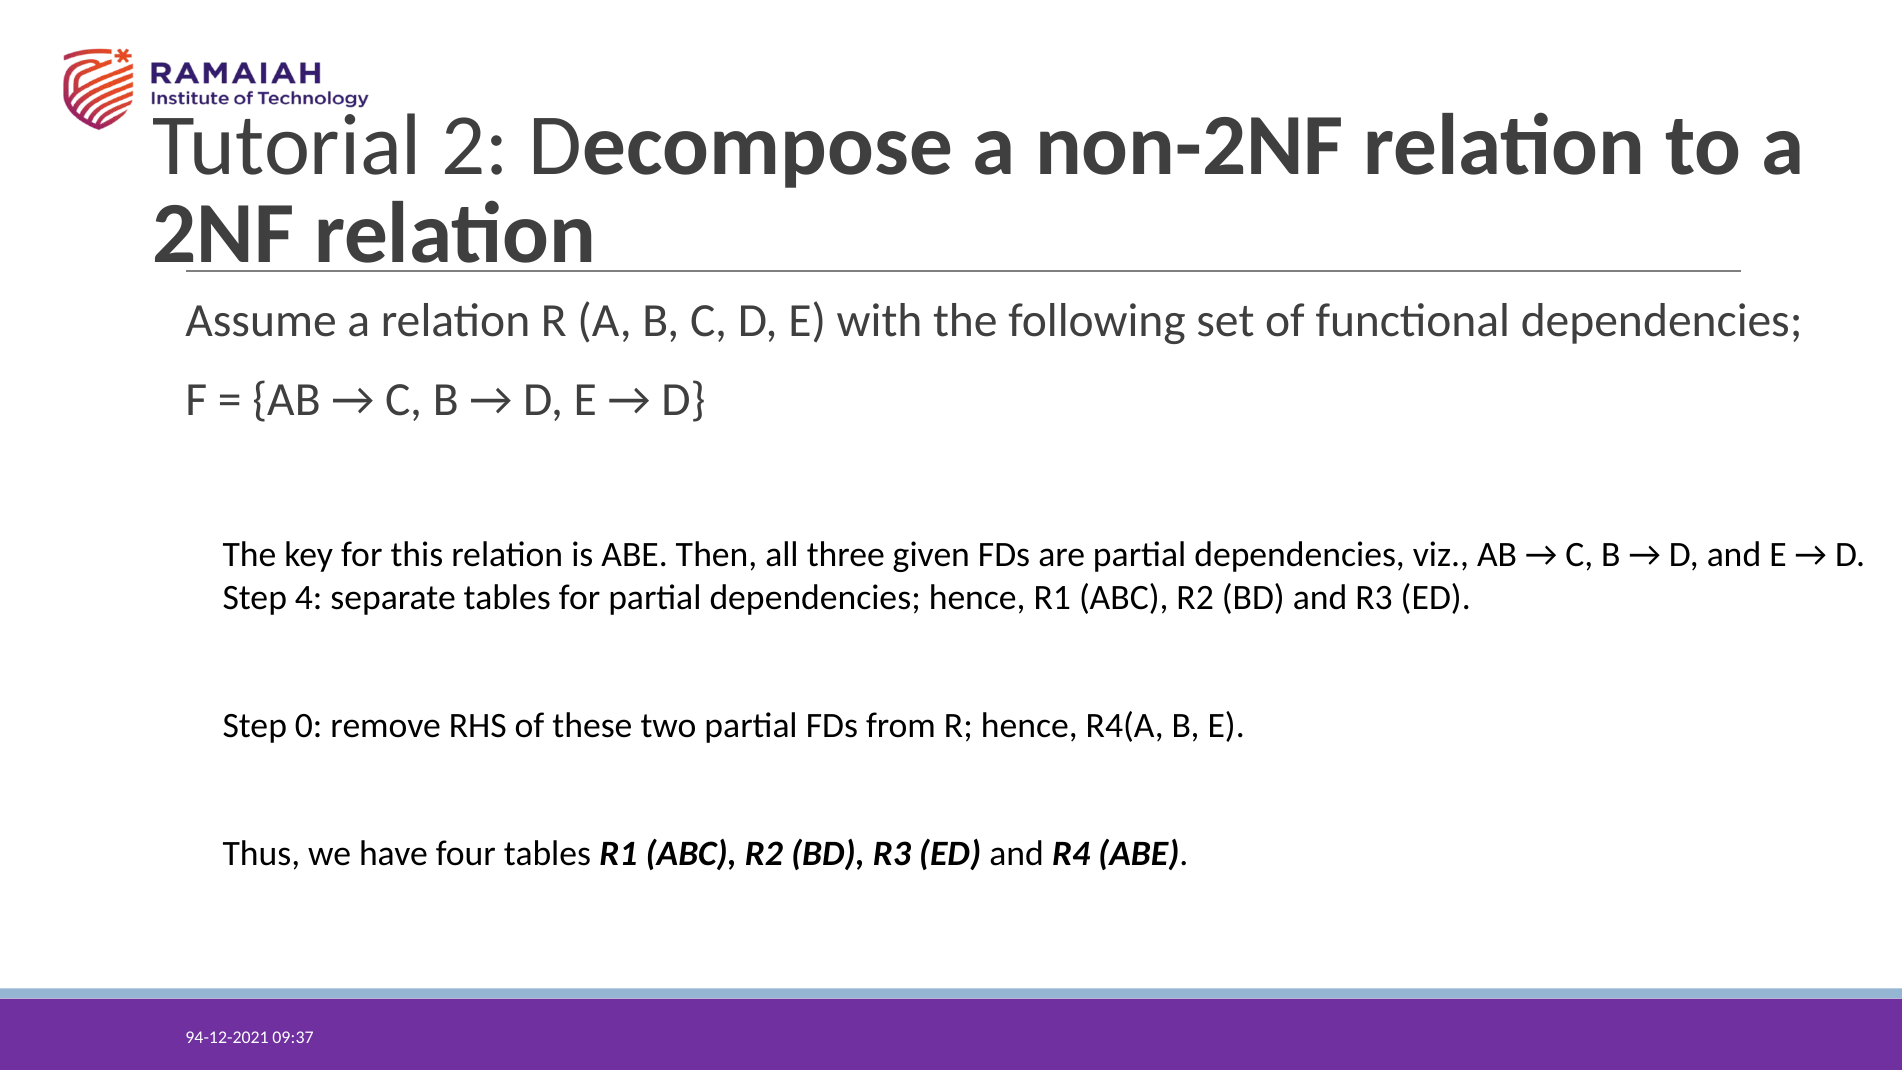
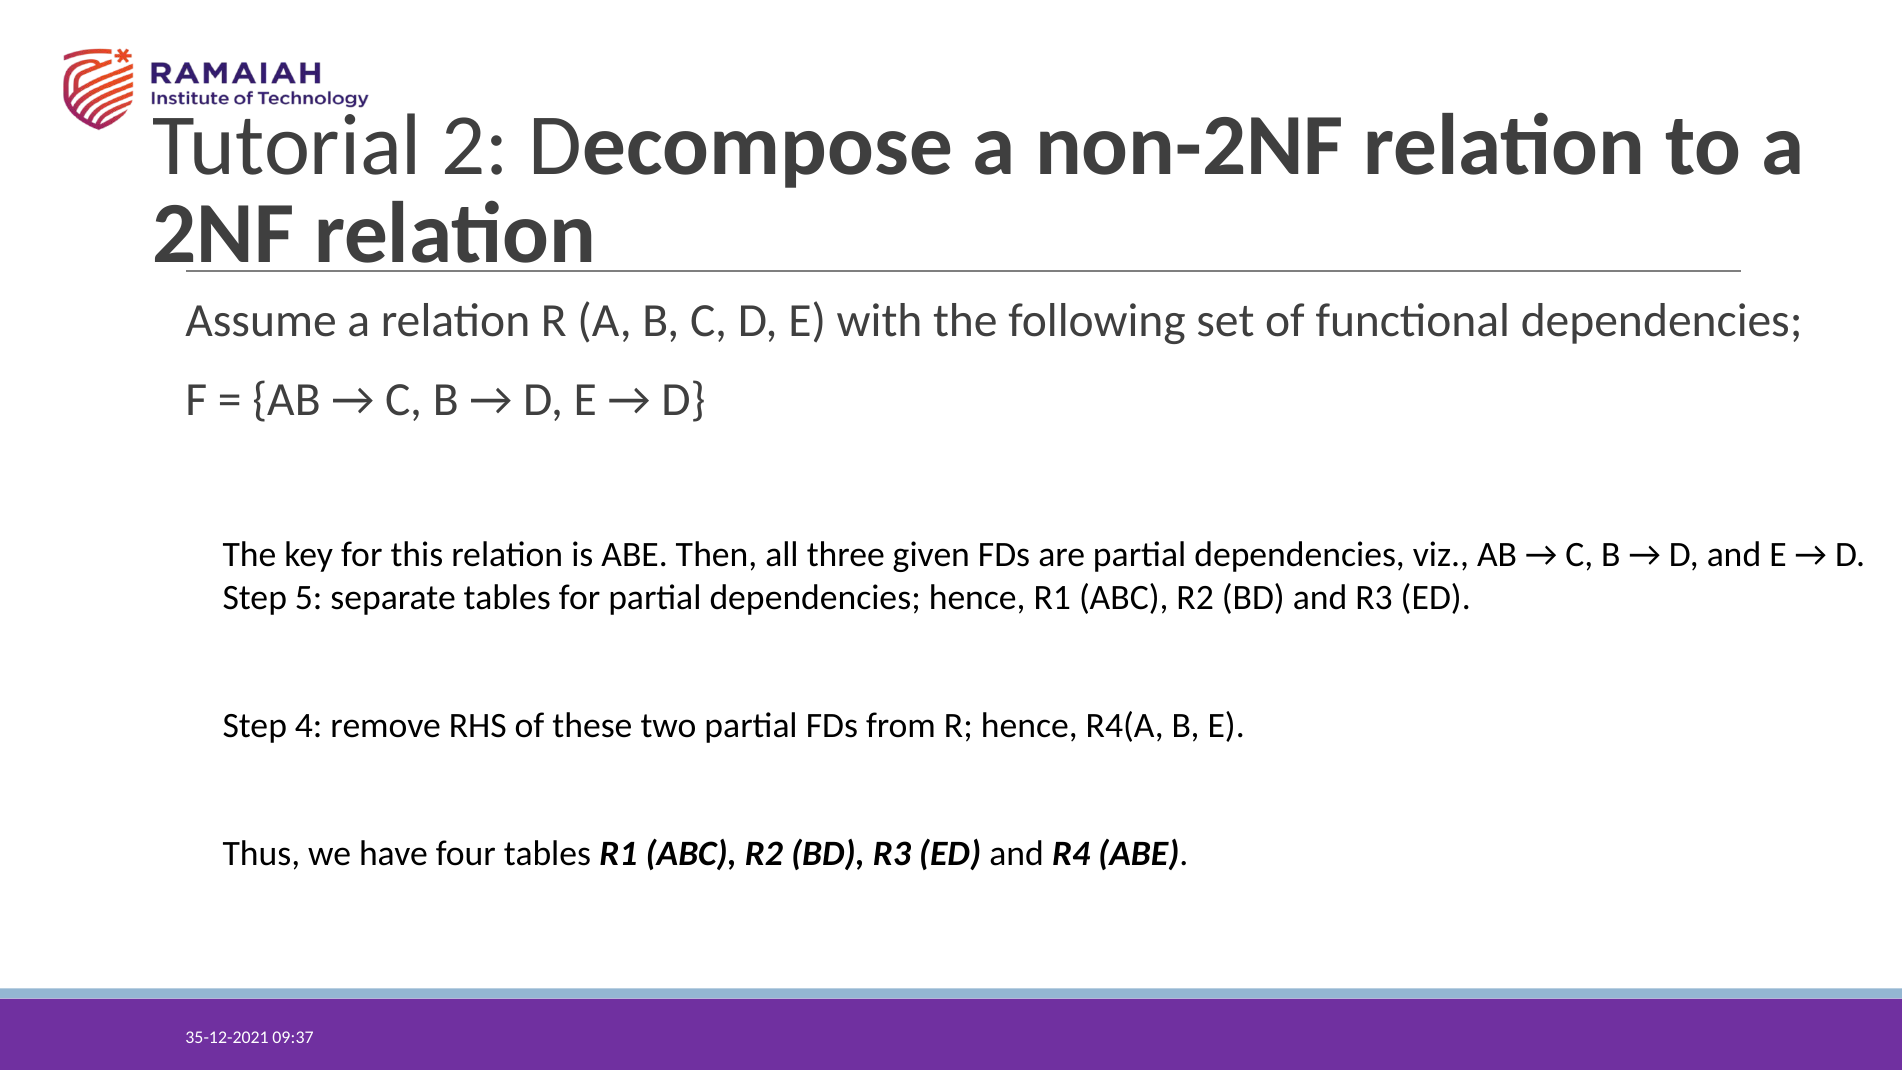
4: 4 -> 5 (309, 597)
0: 0 -> 4 (309, 726)
94-12-2021: 94-12-2021 -> 35-12-2021 (227, 1037)
